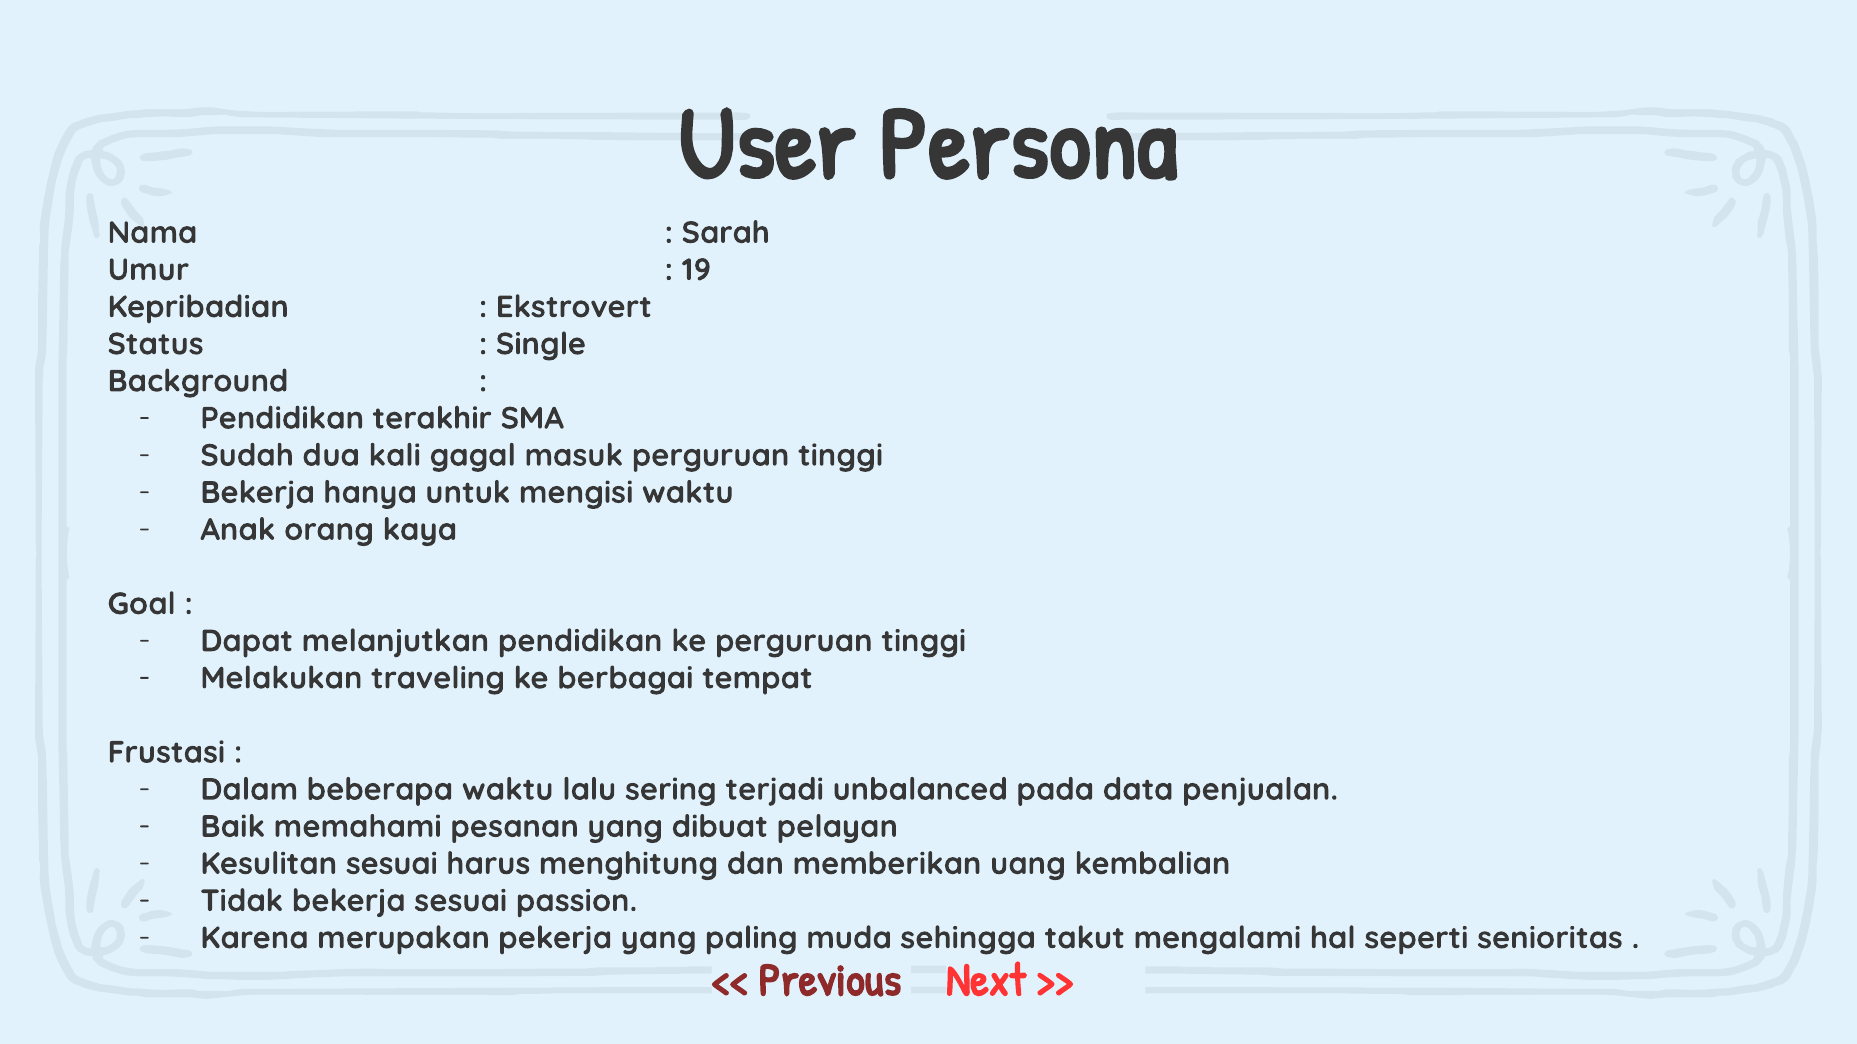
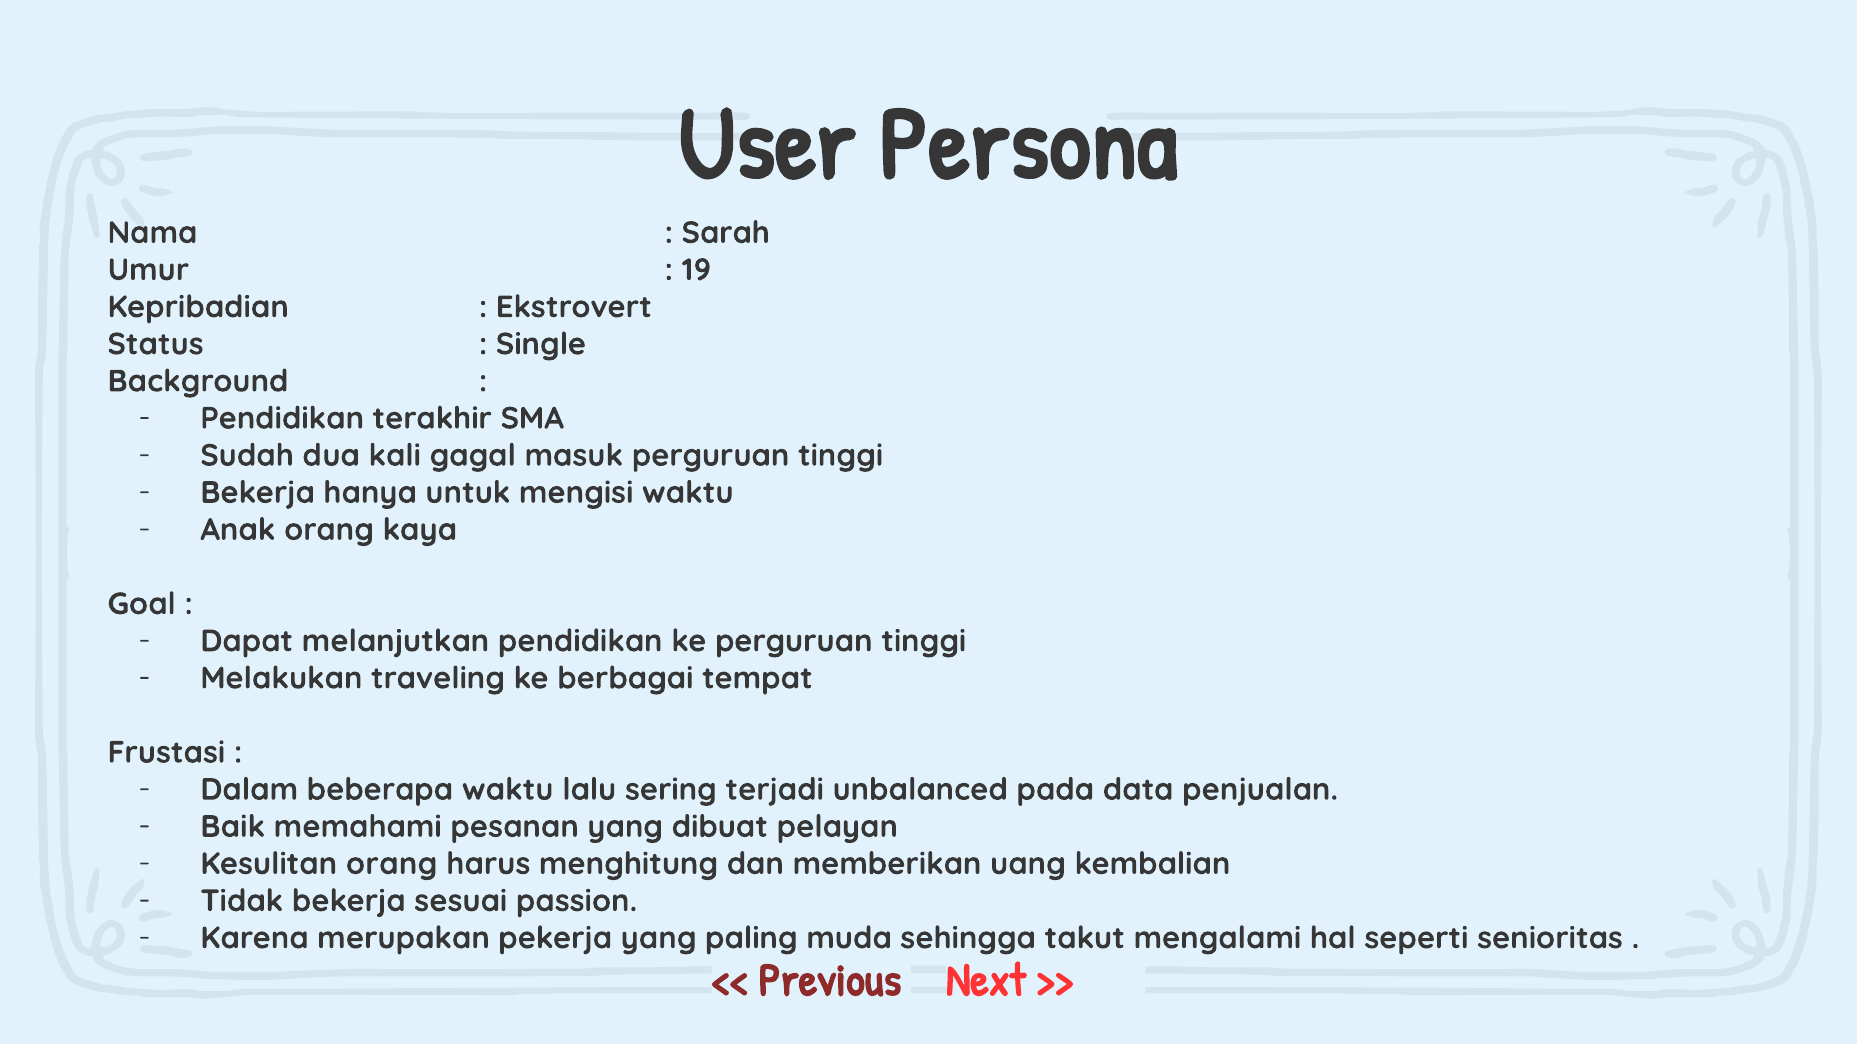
Kesulitan sesuai: sesuai -> orang (392, 864)
